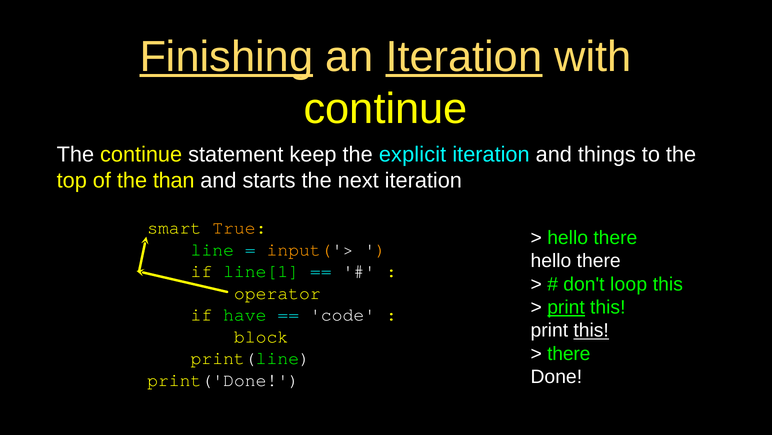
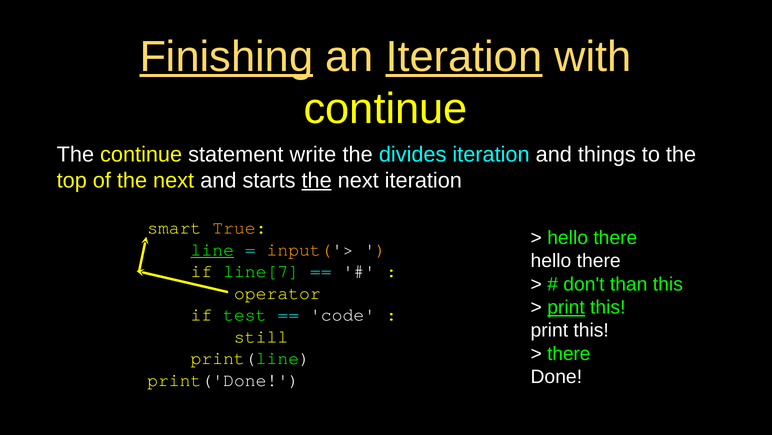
keep: keep -> write (313, 154)
explicit: explicit -> divides (413, 154)
of the than: than -> next (174, 180)
the underline: none -> present (317, 180)
line underline: none -> present (212, 249)
line[1: line[1 -> line[7 (261, 271)
loop: loop -> than (629, 284)
have: have -> test (245, 314)
this underline: present -> none (591, 330)
block: block -> still (261, 336)
